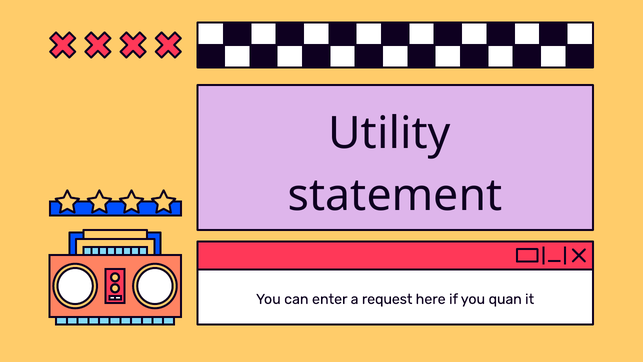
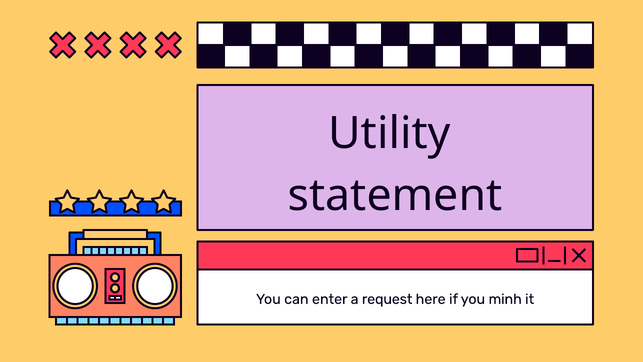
quan: quan -> minh (505, 299)
